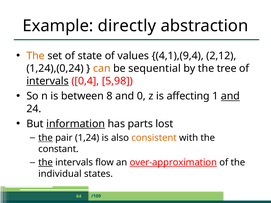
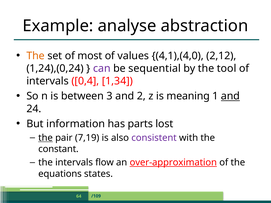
directly: directly -> analyse (127, 26)
state: state -> most (90, 56)
4,1),(9,4: 4,1),(9,4 -> 4,1),(4,0 (178, 56)
can colour: orange -> purple (102, 68)
tree: tree -> tool (227, 68)
intervals underline: present -> none (48, 81)
5,98: 5,98 -> 1,34 (117, 81)
8: 8 -> 3 (110, 96)
0: 0 -> 2 (141, 96)
affecting: affecting -> meaning (188, 96)
information underline: present -> none (76, 124)
1,24: 1,24 -> 7,19 (87, 138)
consistent colour: orange -> purple (154, 138)
the underline: present -> none (46, 163)
individual: individual -> equations (60, 174)
